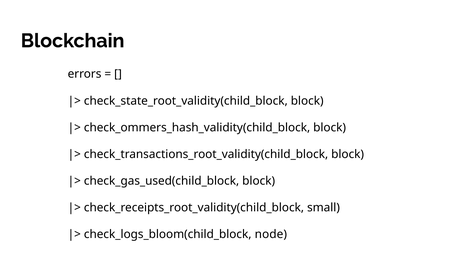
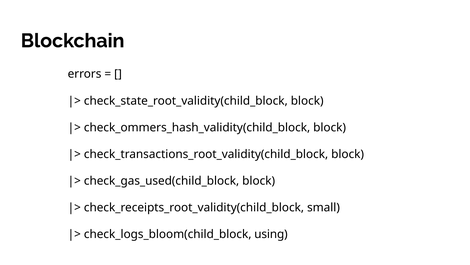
node: node -> using (271, 234)
